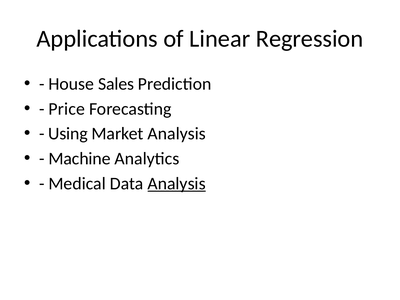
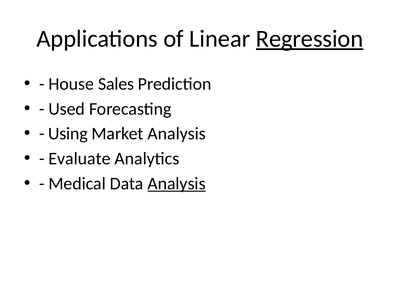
Regression underline: none -> present (310, 39)
Price: Price -> Used (67, 109)
Machine: Machine -> Evaluate (80, 159)
